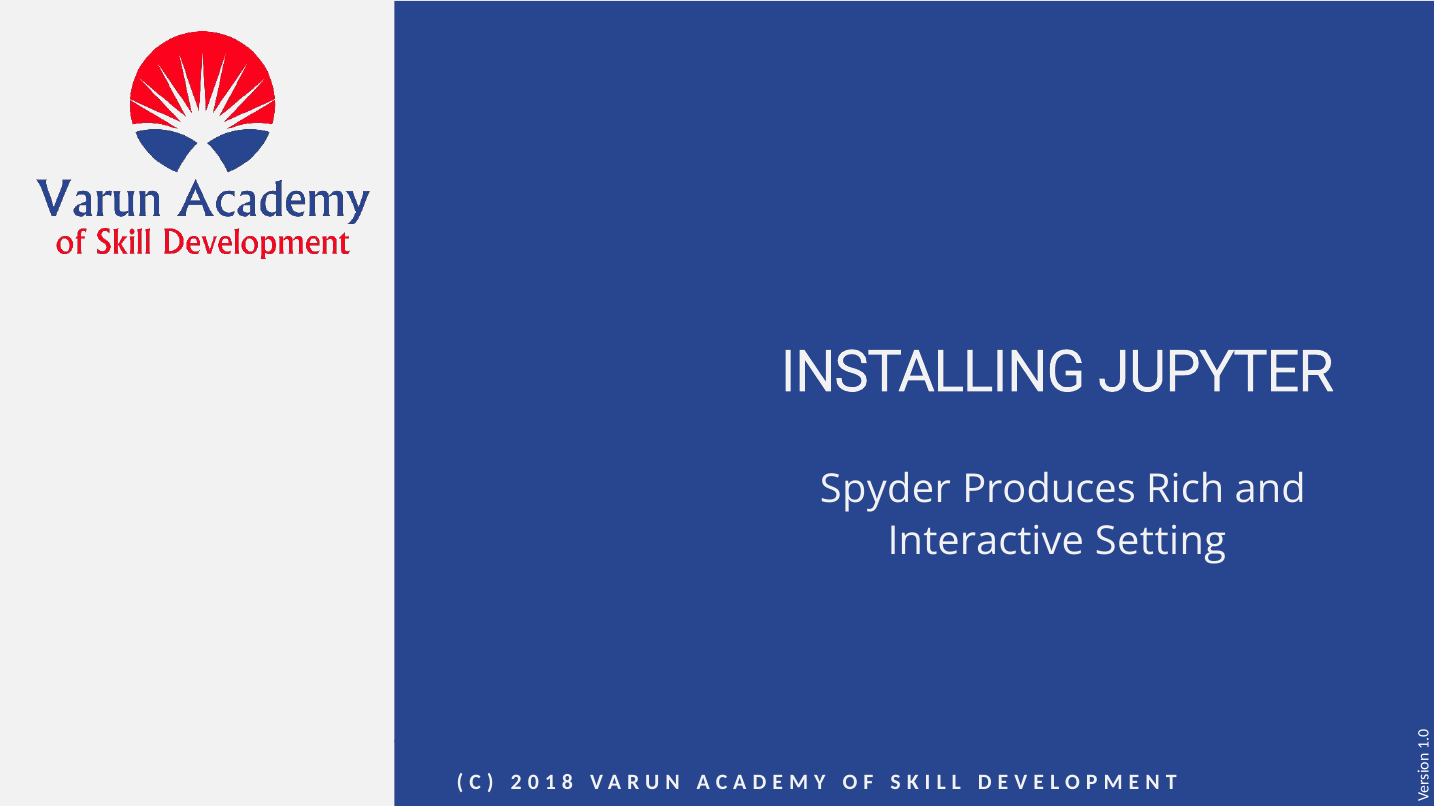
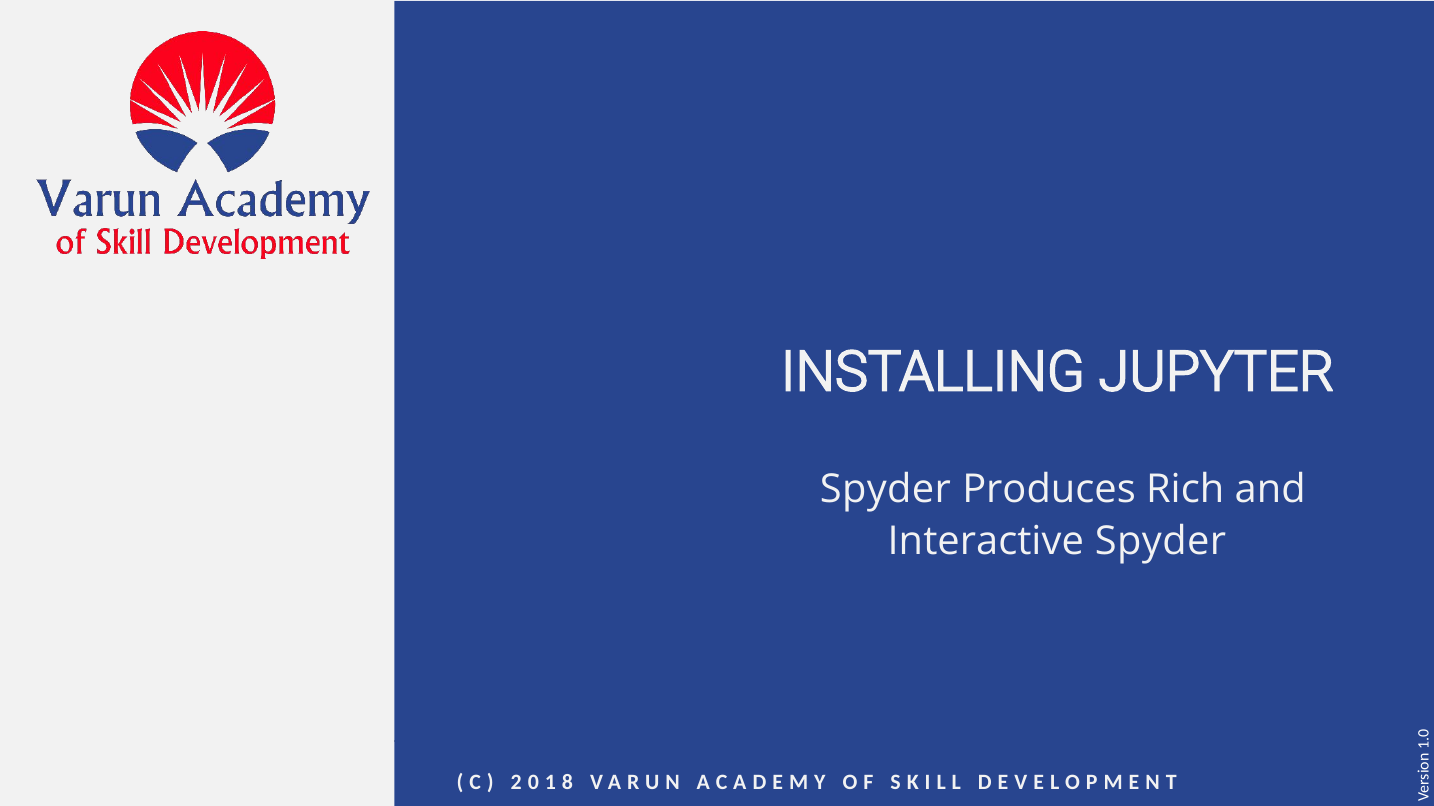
Interactive Setting: Setting -> Spyder (1161, 542)
